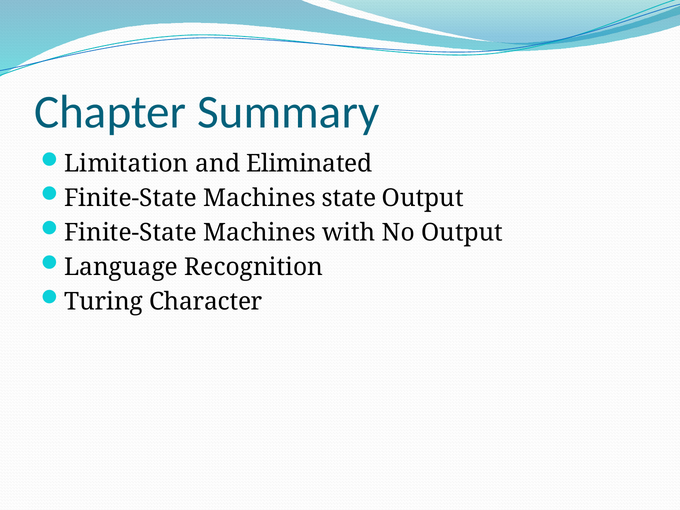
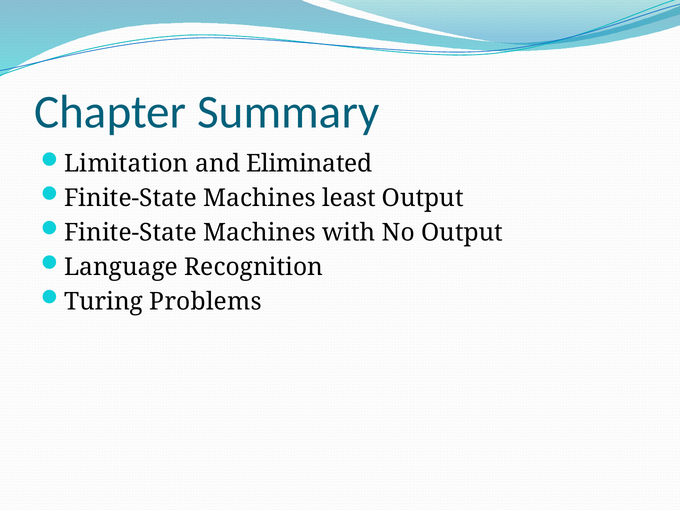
state: state -> least (349, 198)
Character: Character -> Problems (206, 301)
